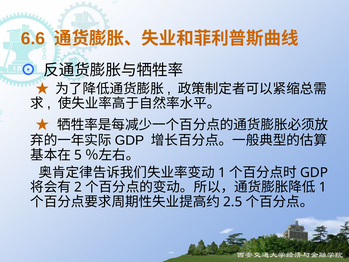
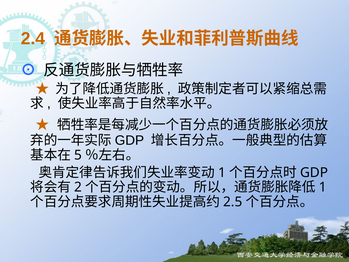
6.6: 6.6 -> 2.4 (33, 38)
